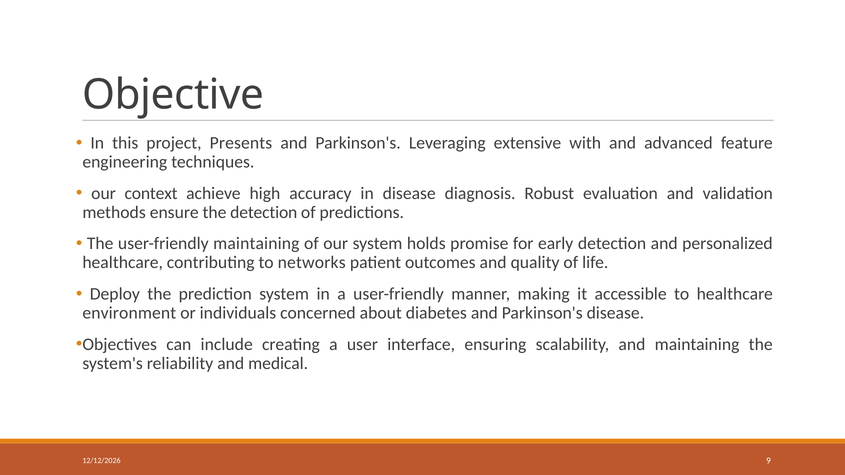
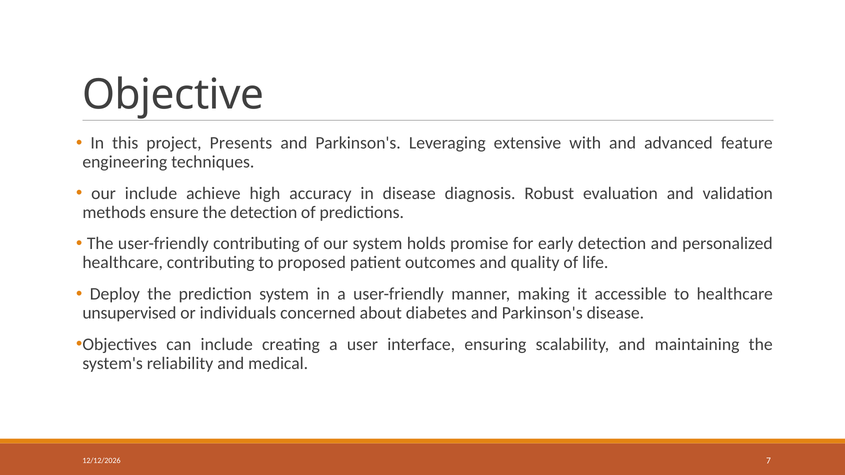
our context: context -> include (151, 193)
user-friendly maintaining: maintaining -> contributing (256, 244)
networks: networks -> proposed (312, 263)
environment: environment -> unsupervised (129, 313)
9: 9 -> 7 (768, 461)
